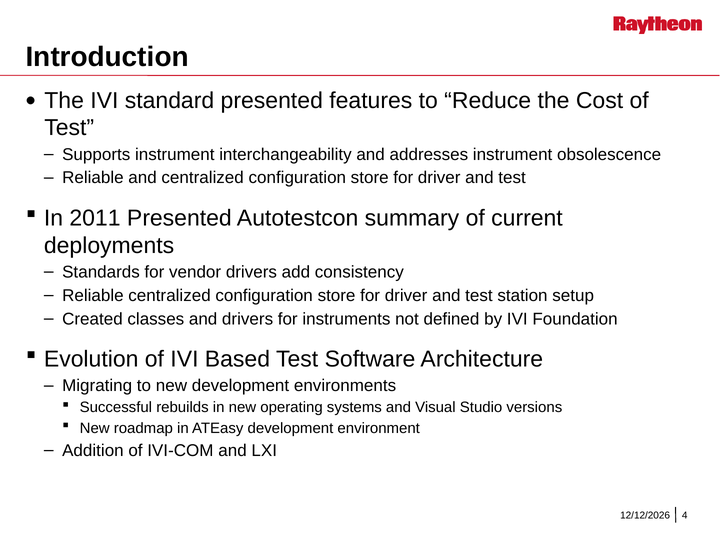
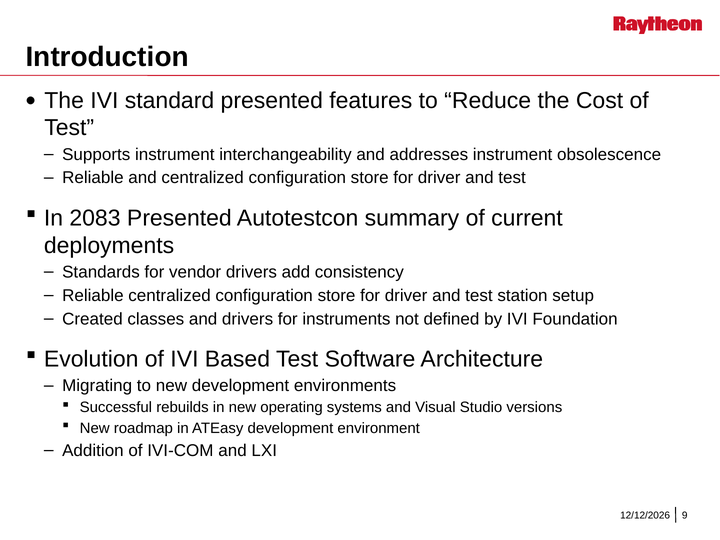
2011: 2011 -> 2083 (95, 218)
4: 4 -> 9 (685, 516)
